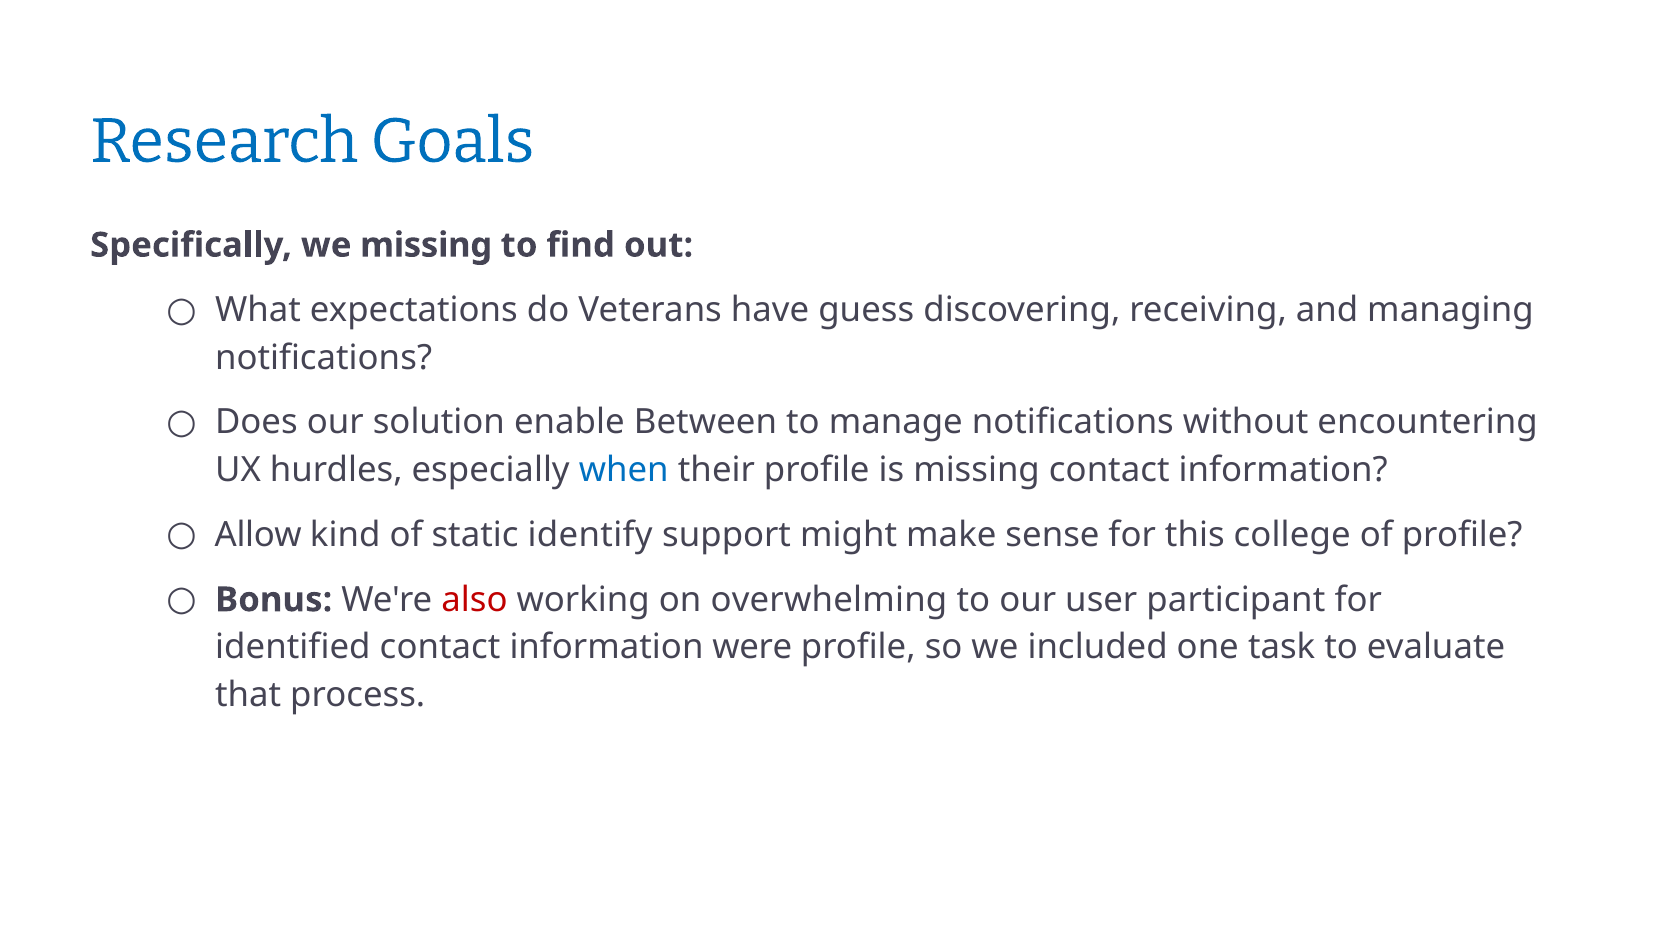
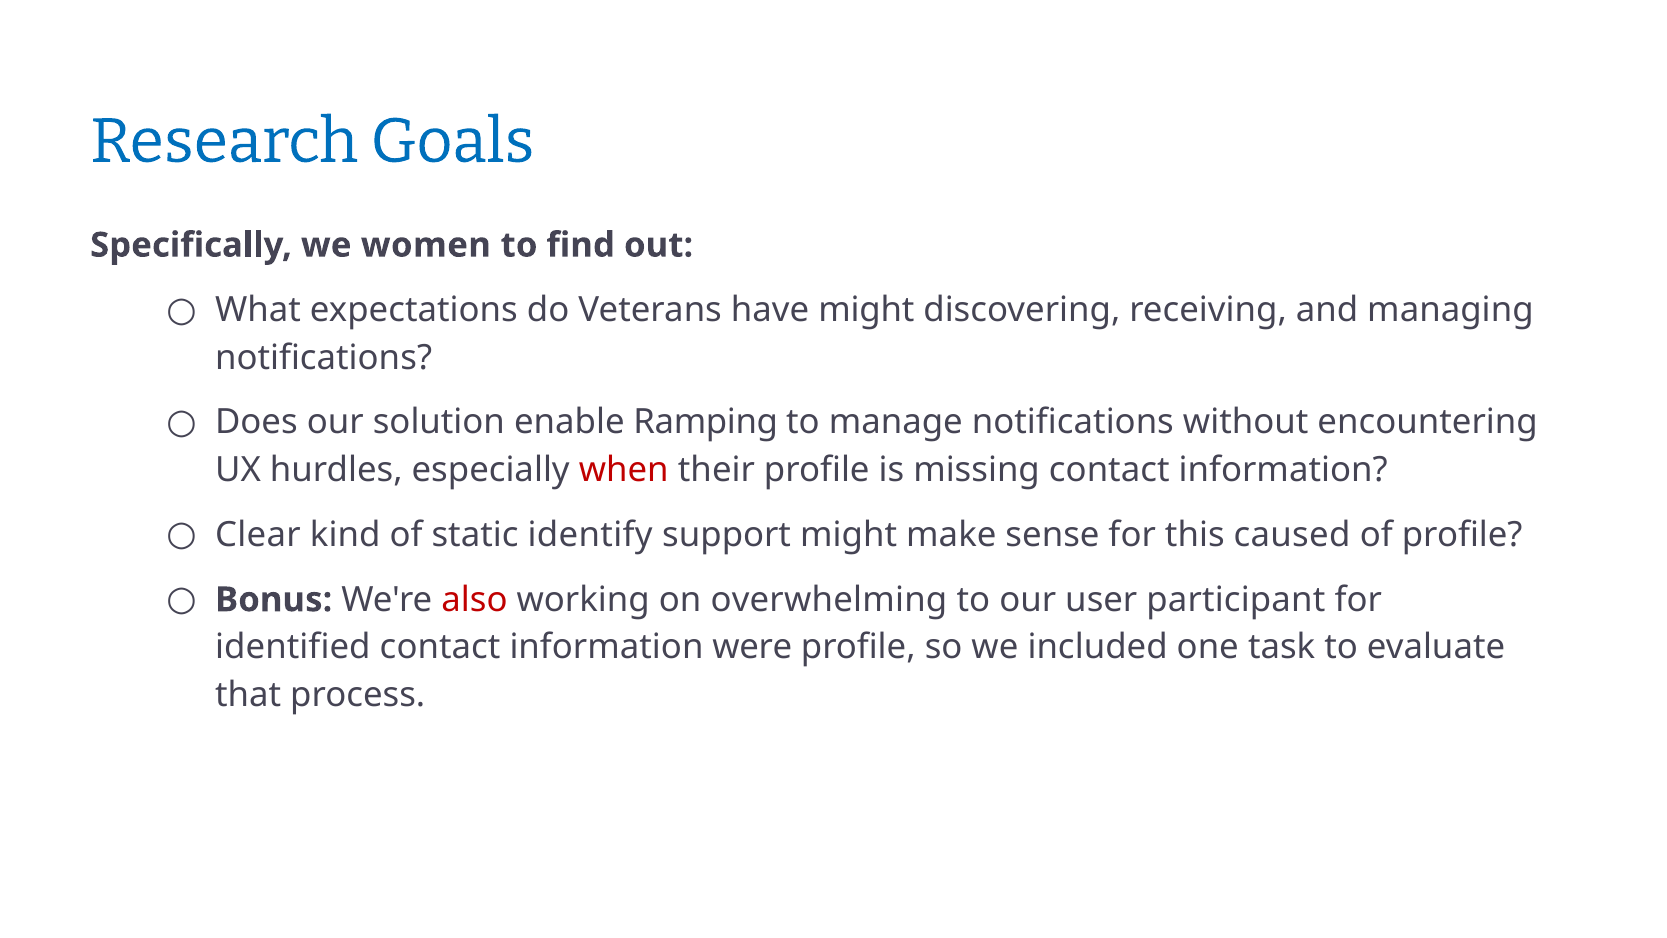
we missing: missing -> women (426, 245)
have guess: guess -> might (866, 310)
Between: Between -> Ramping (706, 422)
when colour: blue -> red (624, 470)
Allow: Allow -> Clear (258, 535)
college: college -> caused (1292, 535)
